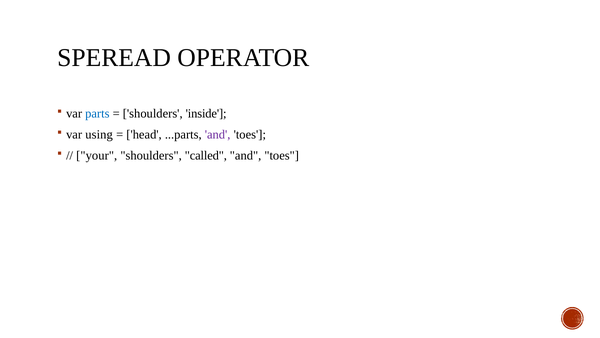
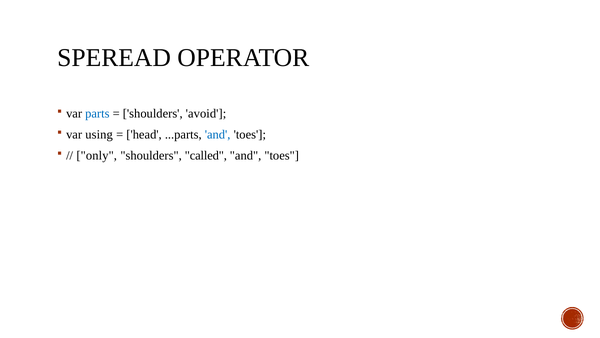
inside: inside -> avoid (206, 113)
and colour: purple -> blue (218, 134)
your: your -> only (97, 155)
